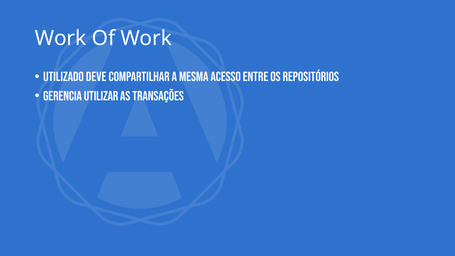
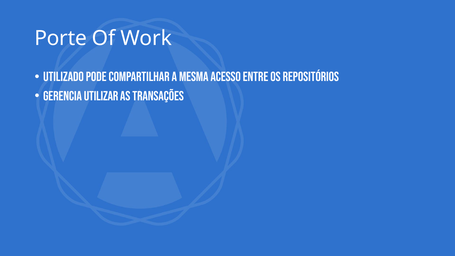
Work: Work -> Porte (61, 38)
deve: deve -> pode (96, 77)
